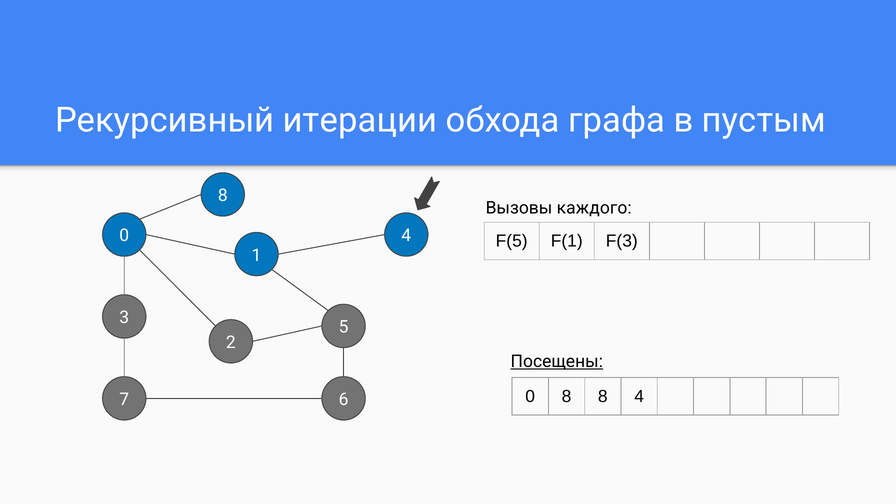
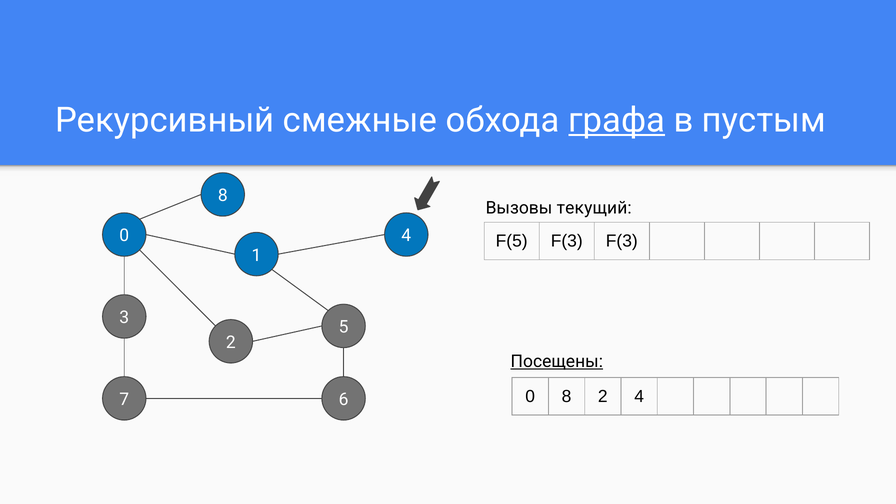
итерации: итерации -> смежные (360, 120)
графа underline: none -> present (617, 120)
каждого: каждого -> текущий (594, 208)
F(5 F(1: F(1 -> F(3 (567, 241)
8 8: 8 -> 2 (603, 396)
